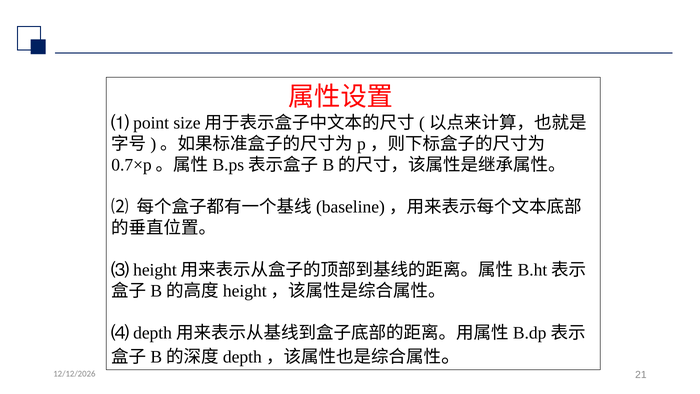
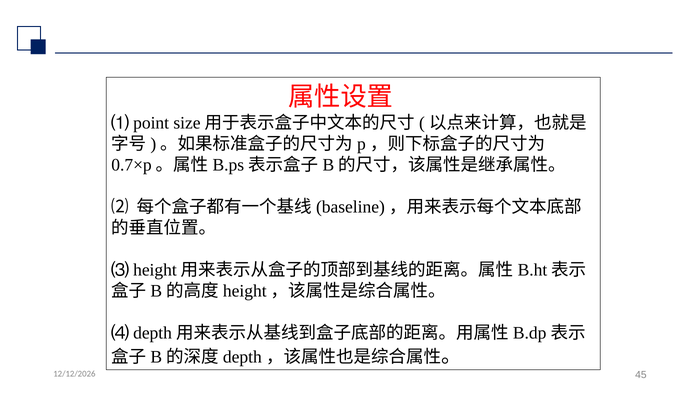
21: 21 -> 45 (641, 374)
